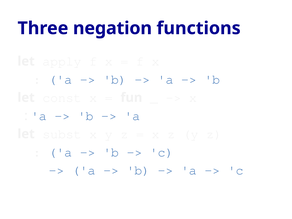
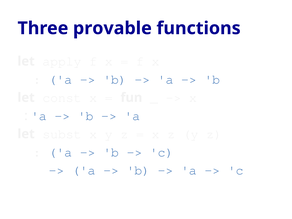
negation: negation -> provable (112, 28)
